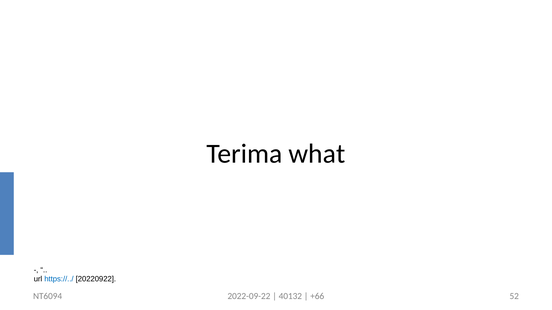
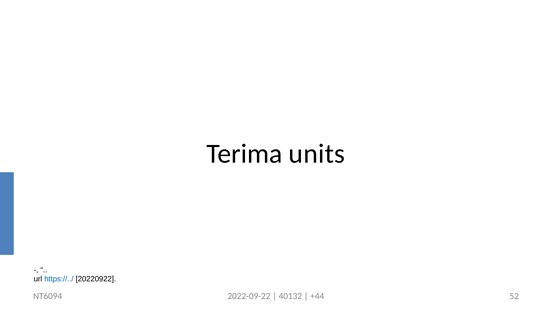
what: what -> units (317, 154)
+66: +66 -> +44 (317, 297)
